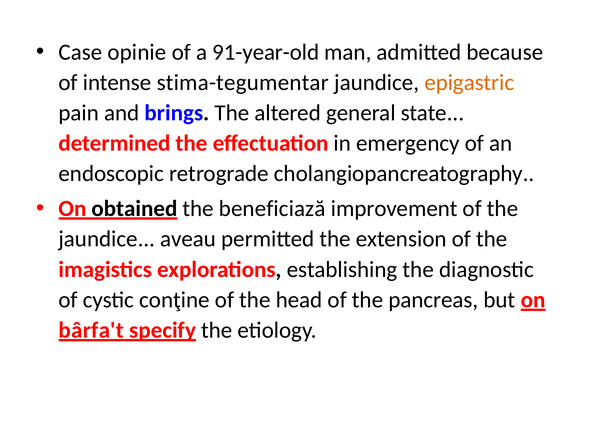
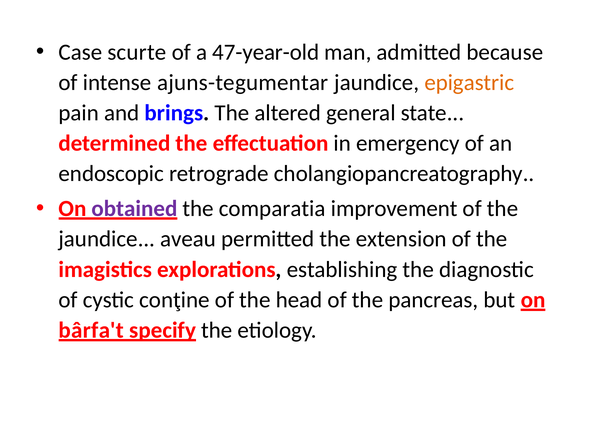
opinie: opinie -> scurte (137, 52)
91-year-old: 91-year-old -> 47-year-old (266, 52)
stima-tegumentar: stima-tegumentar -> ajuns-tegumentar (243, 82)
obtained colour: black -> purple (134, 209)
beneficiază: beneficiază -> comparatia (272, 209)
